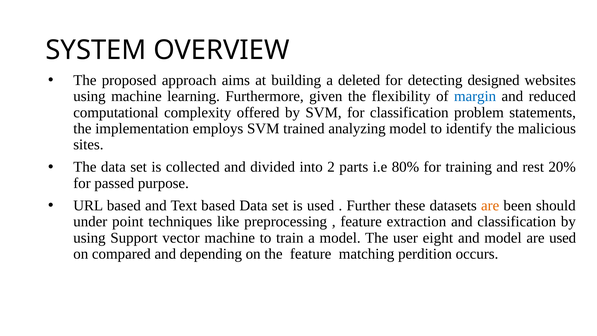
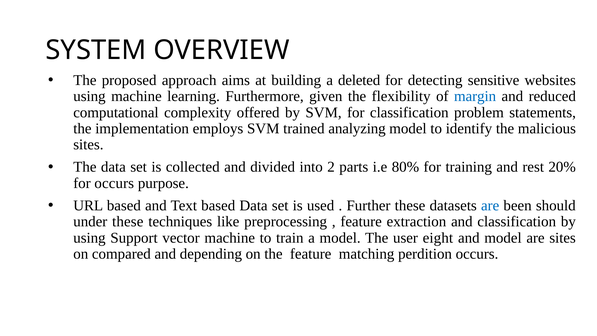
designed: designed -> sensitive (494, 80)
for passed: passed -> occurs (114, 183)
are colour: orange -> blue (490, 205)
under point: point -> these (128, 222)
are used: used -> sites (563, 238)
